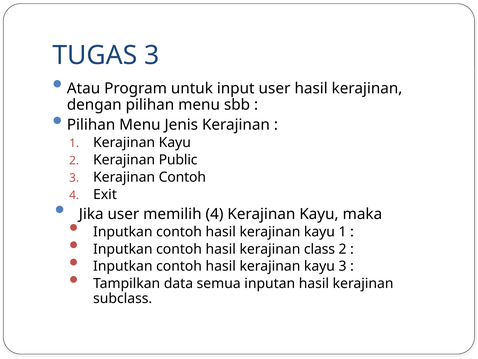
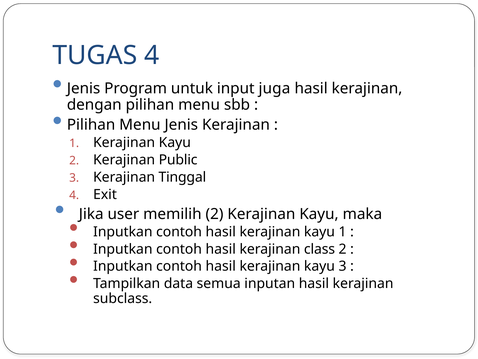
TUGAS 3: 3 -> 4 (152, 55)
Atau: Atau -> Jenis (84, 88)
input user: user -> juga (274, 88)
Kerajinan Contoh: Contoh -> Tinggal (182, 177)
memilih 4: 4 -> 2 (215, 214)
